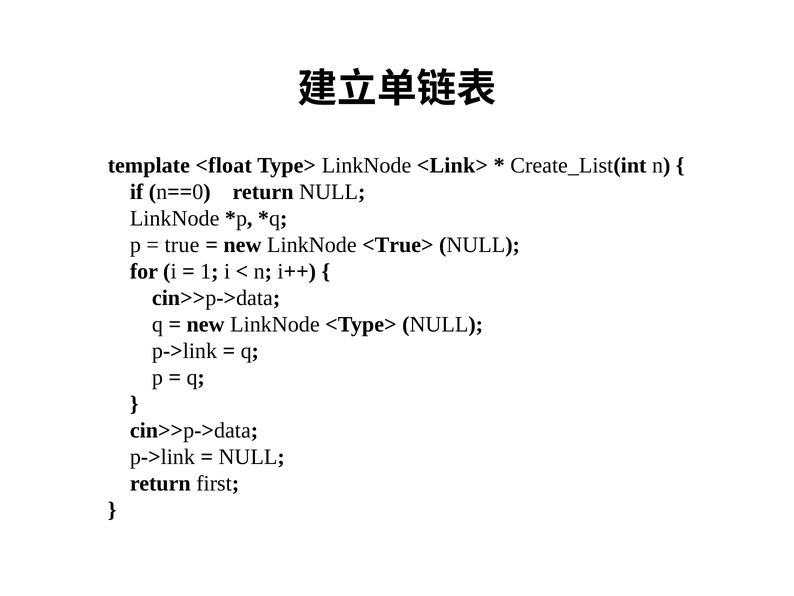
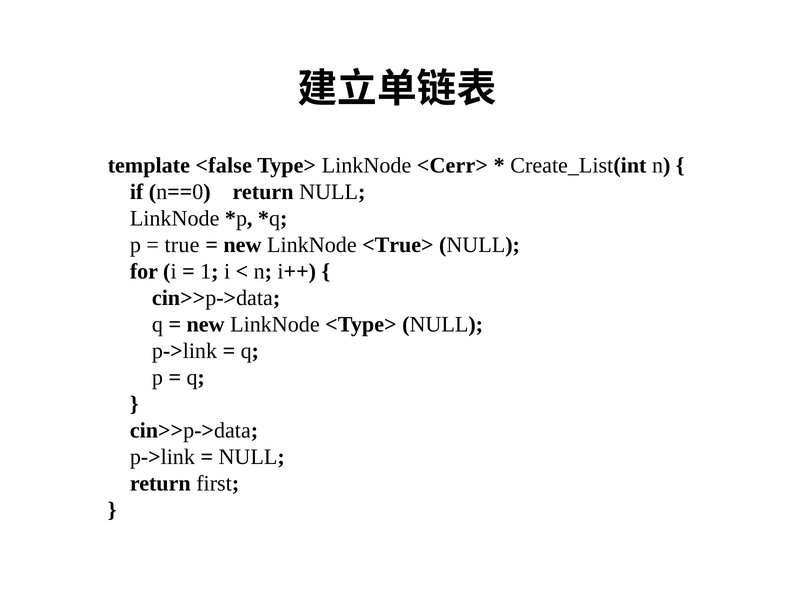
<float: <float -> <false (224, 165)
<Link>: <Link> -> <Cerr> (452, 165)
